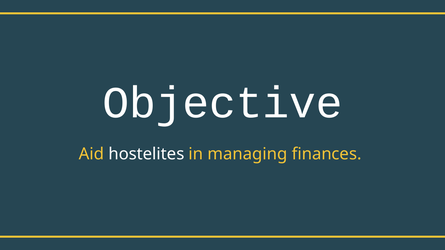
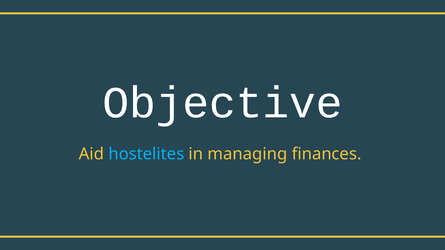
hostelites colour: white -> light blue (146, 154)
